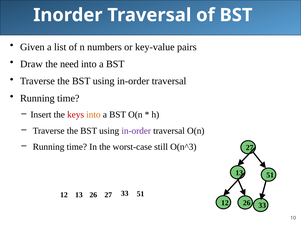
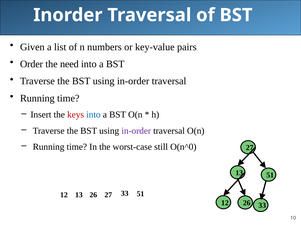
Draw: Draw -> Order (32, 64)
into colour: orange -> blue (93, 115)
O(n^3: O(n^3 -> O(n^0 (183, 147)
